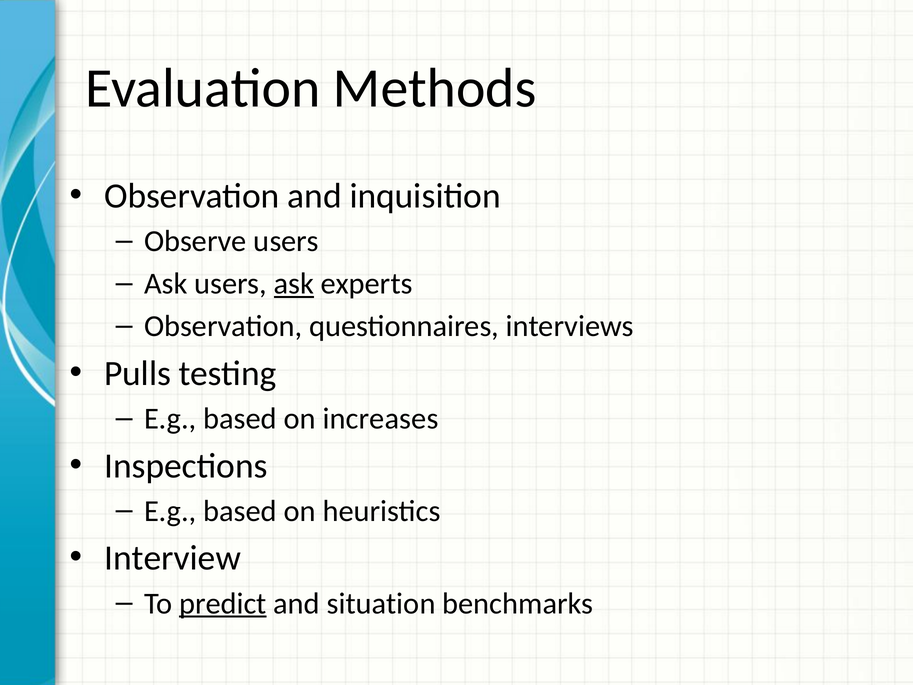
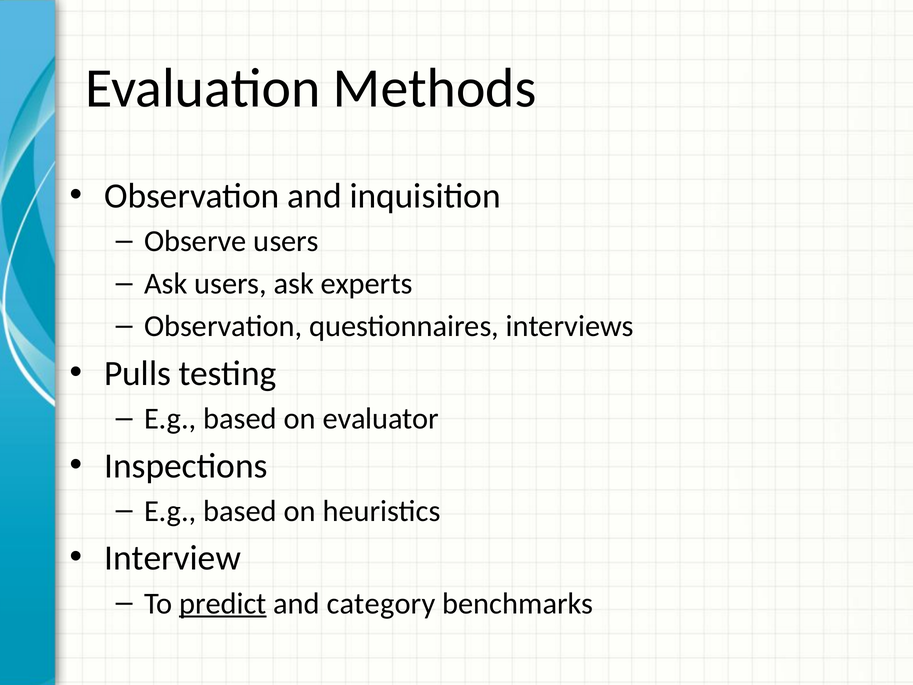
ask underline: present -> none (294, 284)
increases: increases -> evaluator (381, 419)
situation: situation -> category (381, 603)
